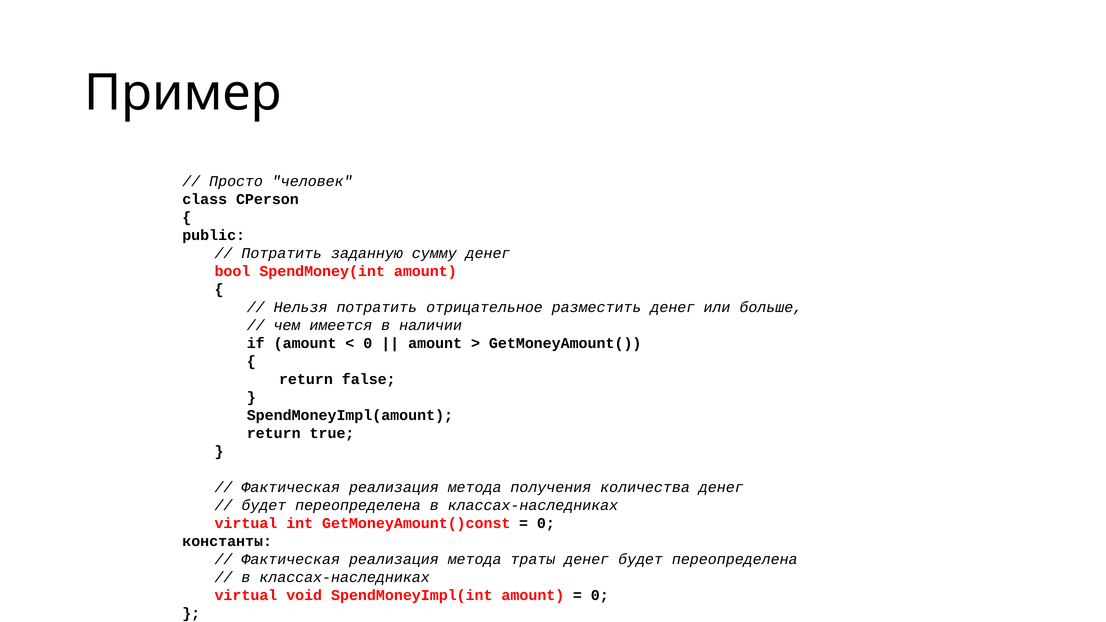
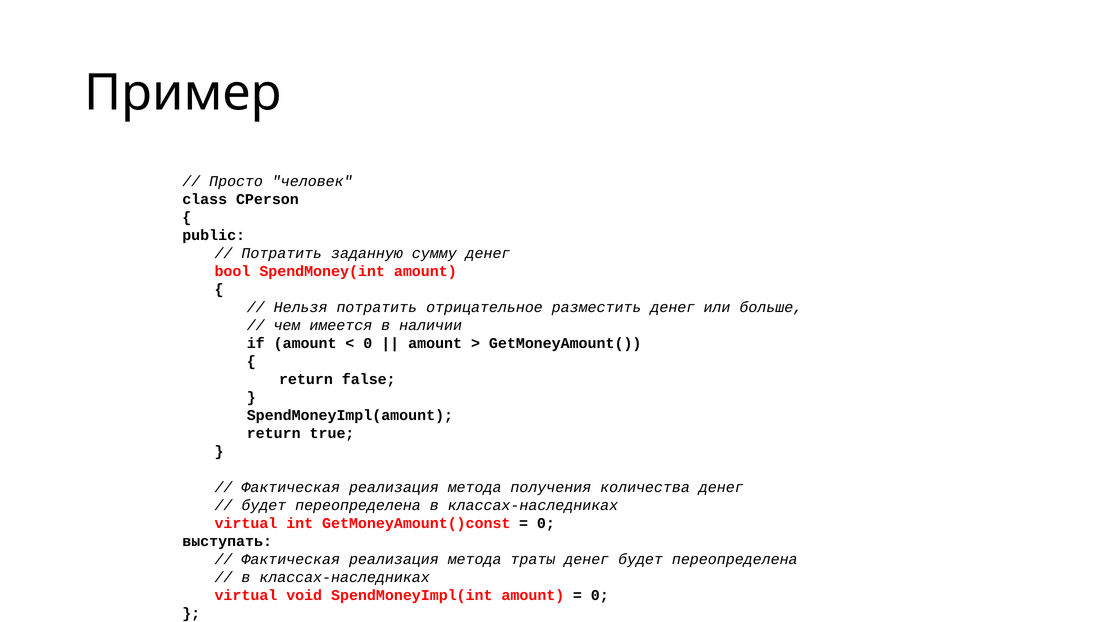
константы: константы -> выступать (227, 541)
